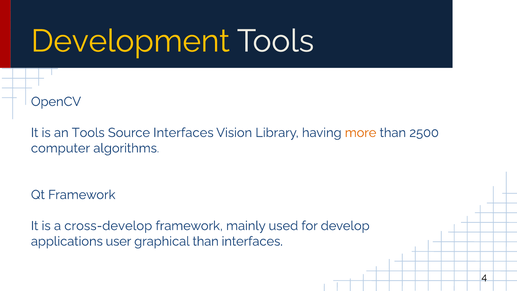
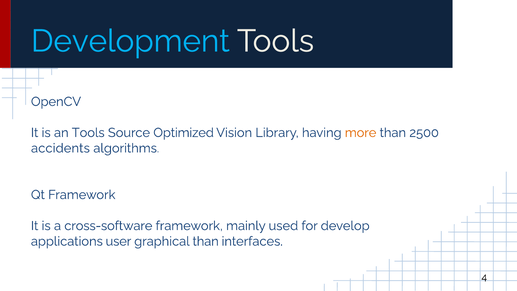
Development colour: yellow -> light blue (130, 41)
Source Interfaces: Interfaces -> Optimized (184, 133)
computer: computer -> accidents (60, 148)
cross-develop: cross-develop -> cross-software (108, 226)
